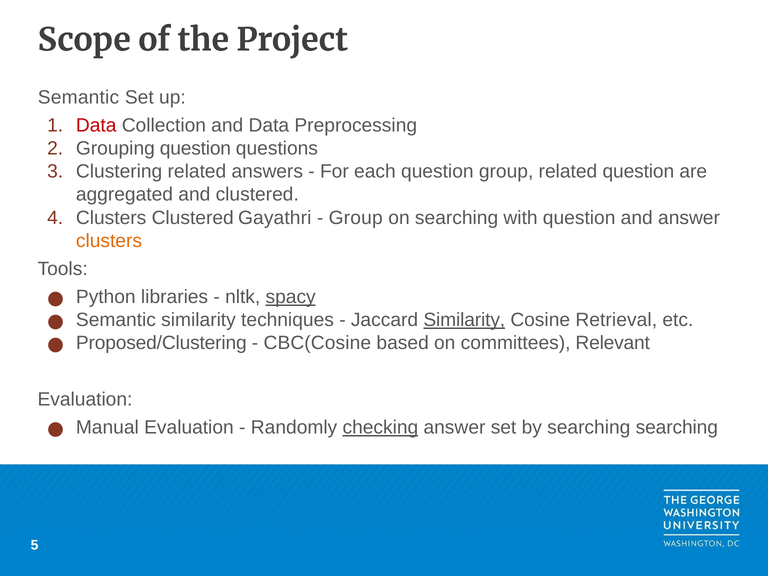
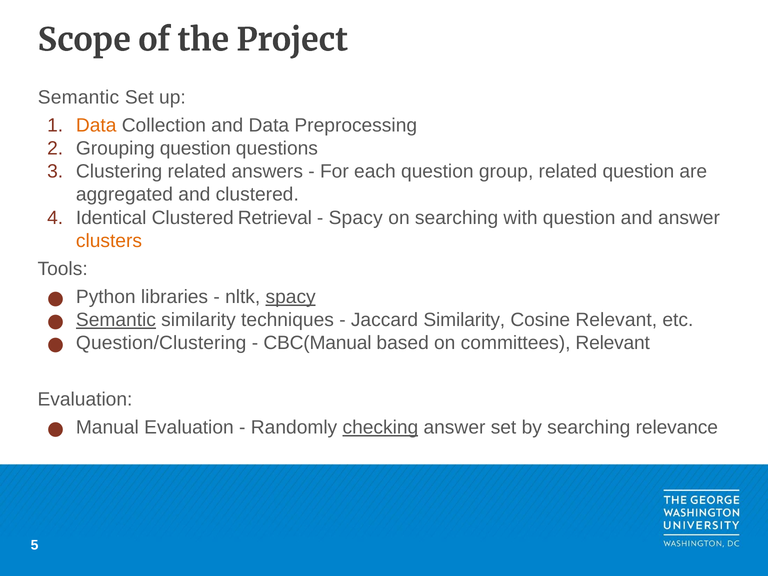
Data colour: red -> orange (96, 126)
Clusters: Clusters -> Identical (111, 218)
Gayathri: Gayathri -> Retrieval (275, 218)
Group: Group -> Spacy (356, 218)
Semantic underline: none -> present (116, 320)
Similarity underline: present -> none (464, 320)
Cosine Retrieval: Retrieval -> Relevant (616, 320)
Proposed/Clustering: Proposed/Clustering -> Question/Clustering (161, 343)
CBC(Cosine: CBC(Cosine -> CBC(Manual (317, 343)
searching searching: searching -> relevance (677, 428)
